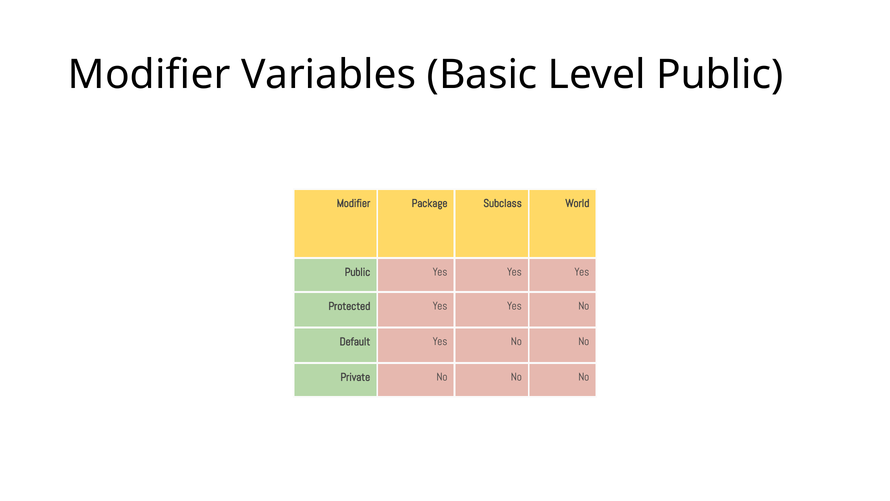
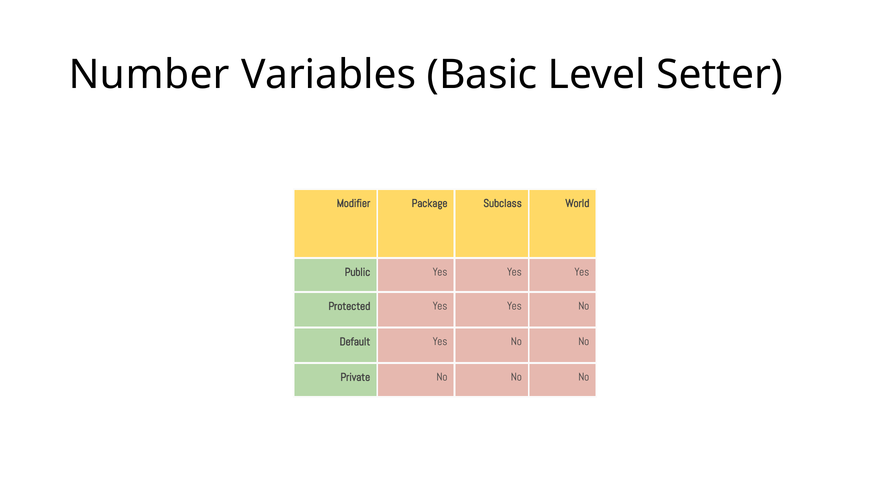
Modifier: Modifier -> Number (149, 75)
Level Public: Public -> Setter (720, 75)
